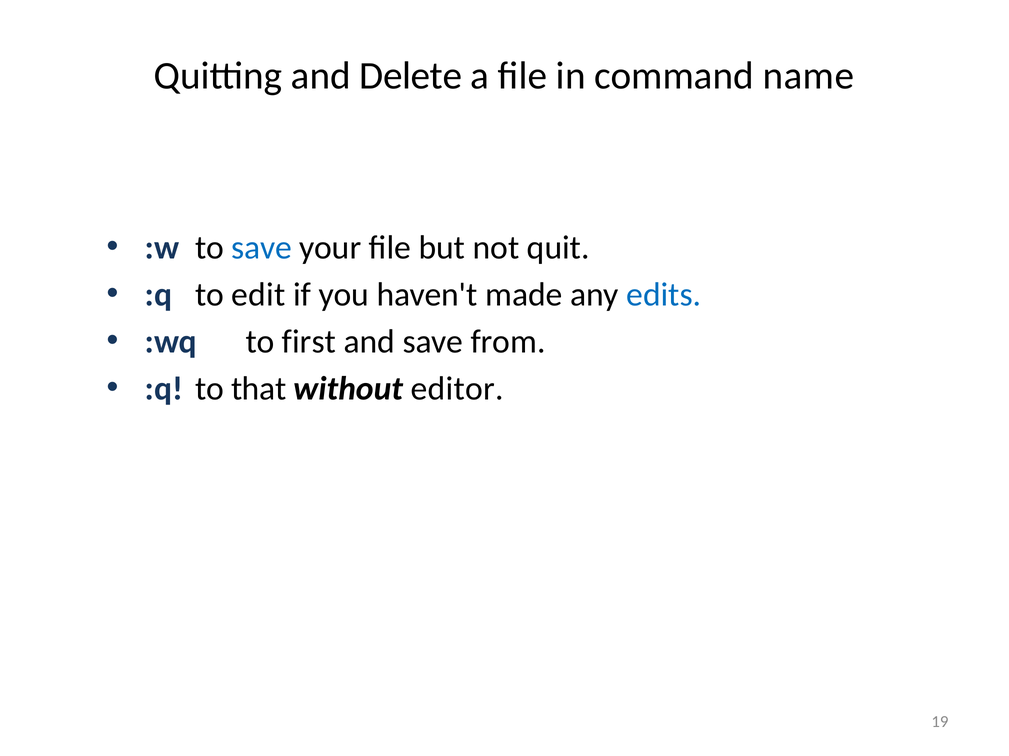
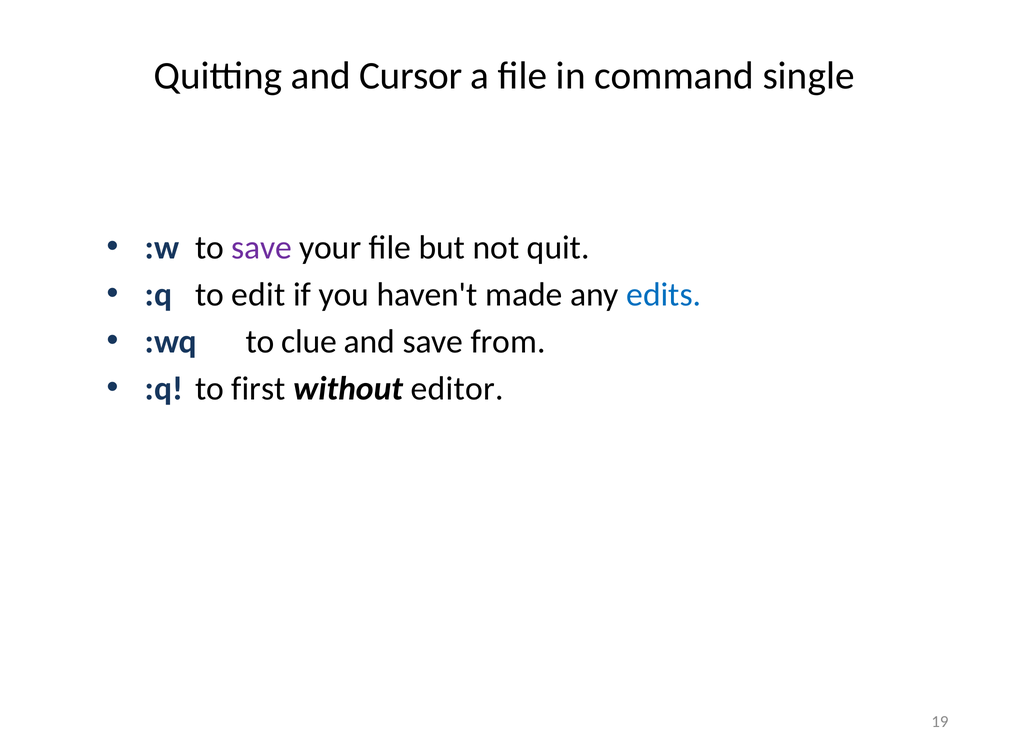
Delete: Delete -> Cursor (411, 76)
name: name -> single (809, 76)
save colour: blue -> purple (262, 248)
first: first -> clue (309, 342)
that: that -> first (258, 389)
